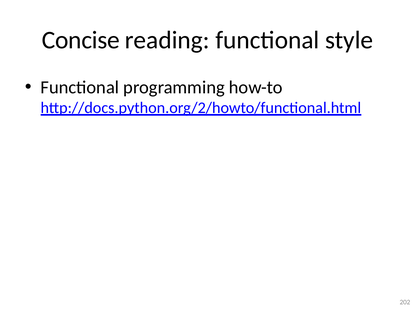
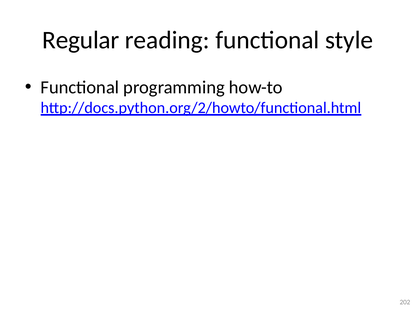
Concise: Concise -> Regular (81, 40)
